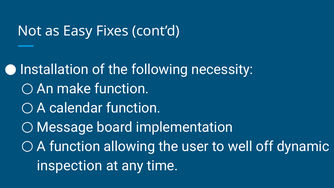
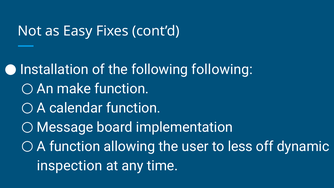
following necessity: necessity -> following (222, 70)
well: well -> less (240, 146)
